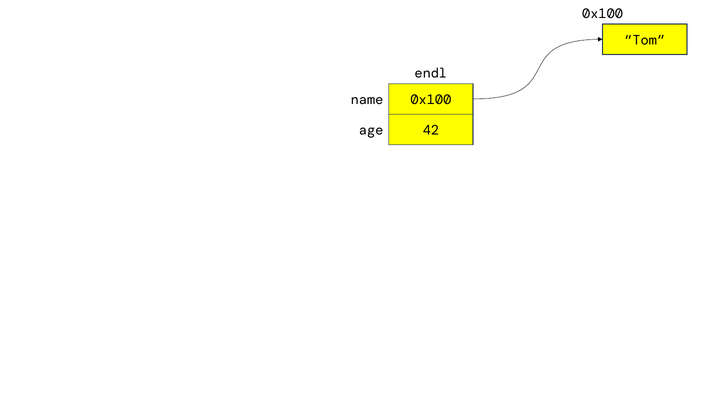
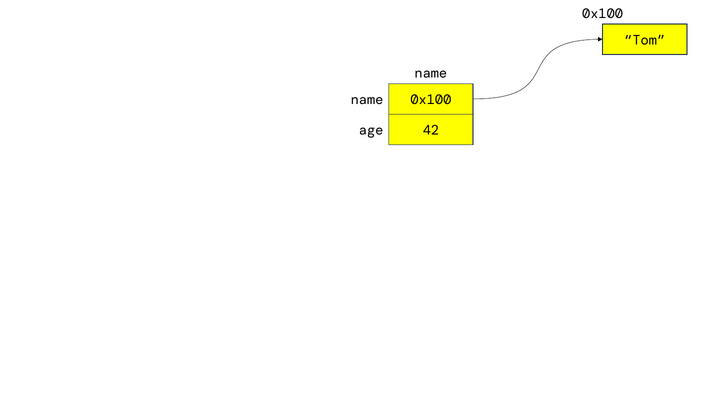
endl: endl -> name (431, 73)
